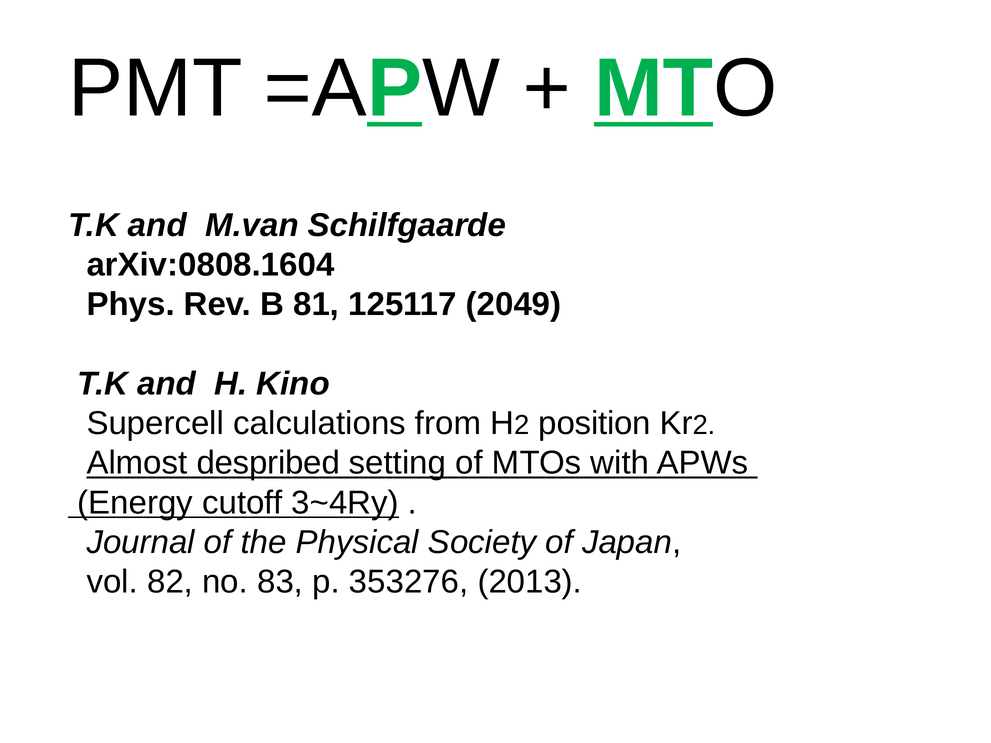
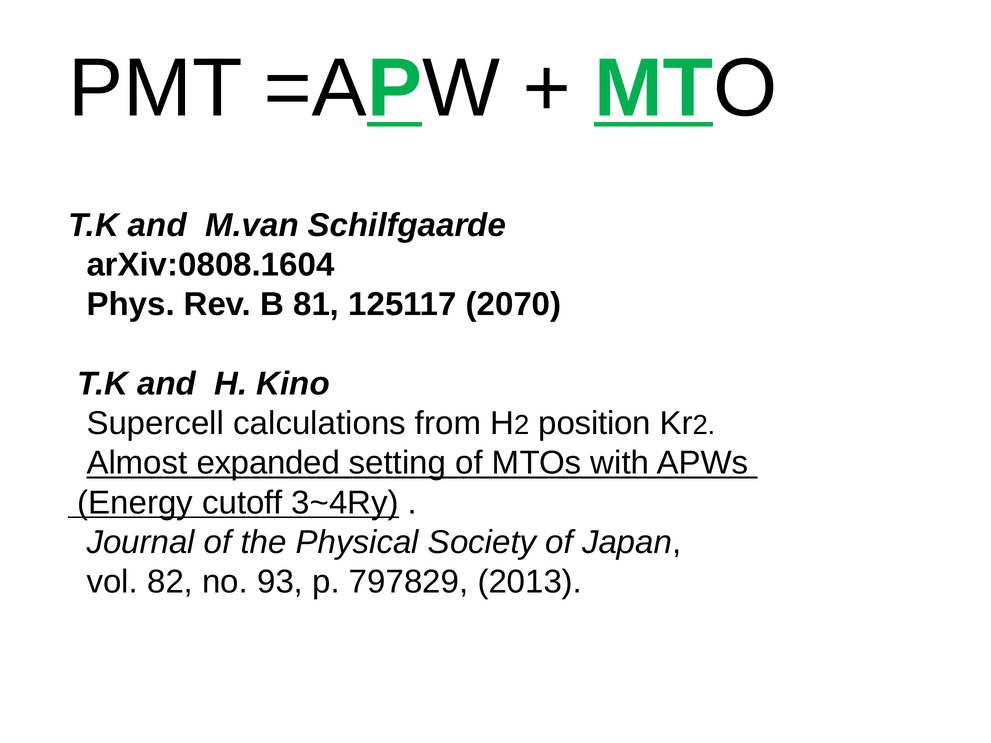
2049: 2049 -> 2070 (514, 305)
despribed: despribed -> expanded (268, 463)
83: 83 -> 93 (280, 582)
353276: 353276 -> 797829 (409, 582)
